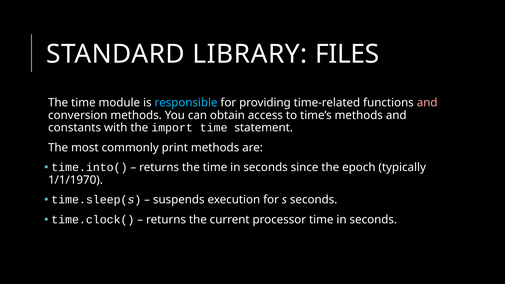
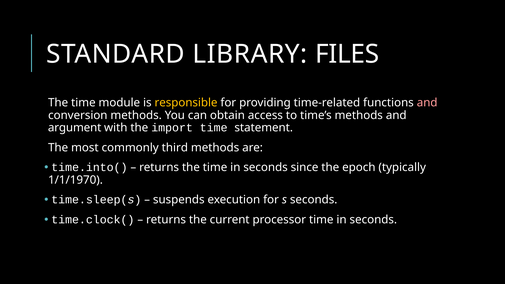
responsible colour: light blue -> yellow (186, 103)
constants: constants -> argument (75, 128)
print: print -> third (175, 148)
